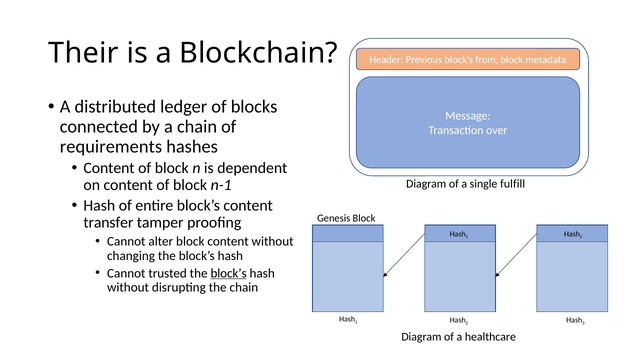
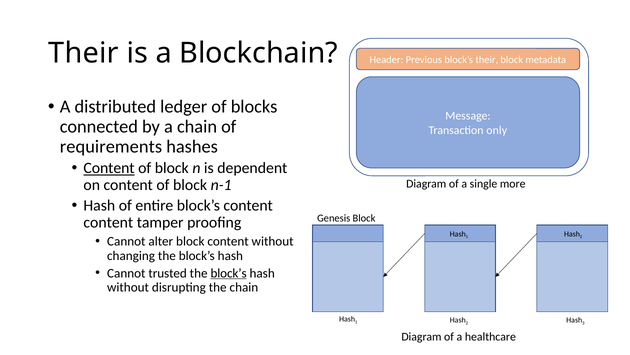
block’s from: from -> their (487, 60)
over: over -> only (497, 130)
Content underline: none -> present (109, 168)
fulfill: fulfill -> more (513, 184)
transfer: transfer -> content (108, 222)
